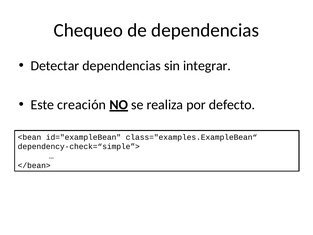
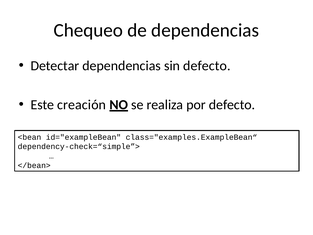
sin integrar: integrar -> defecto (207, 66)
